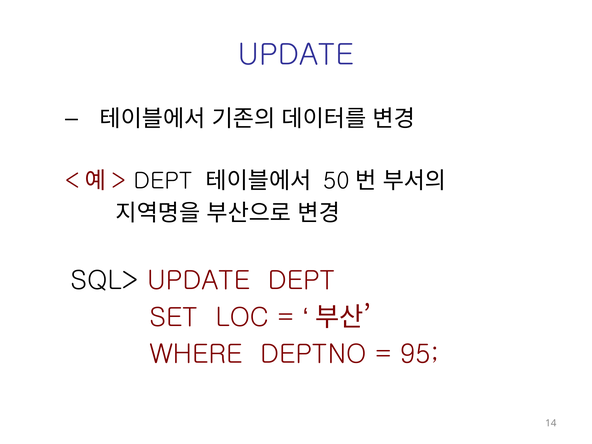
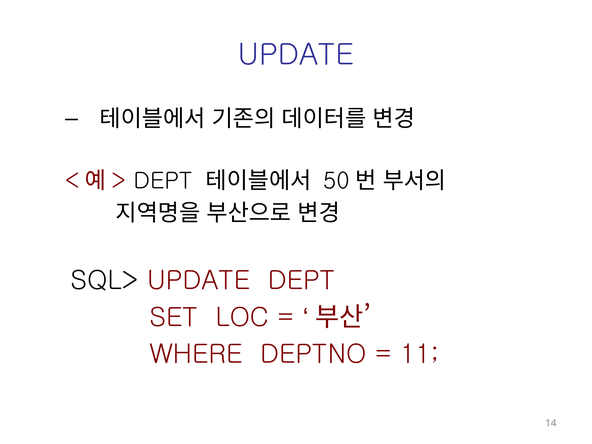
95: 95 -> 11 (420, 354)
